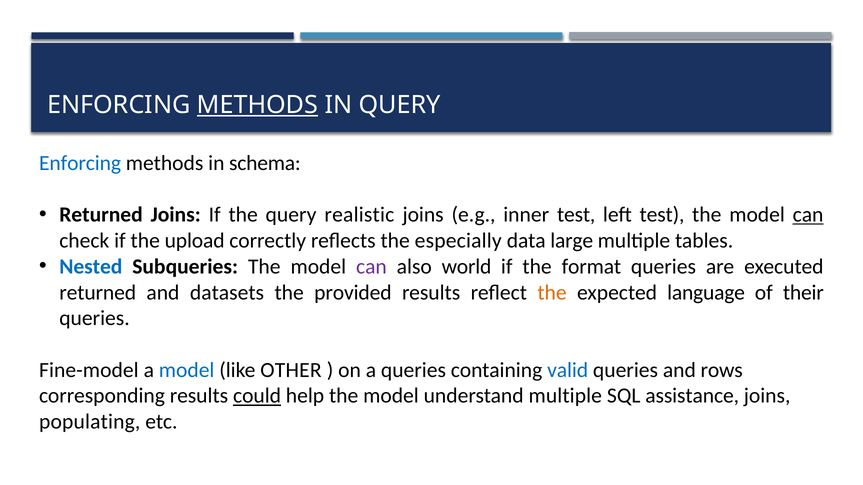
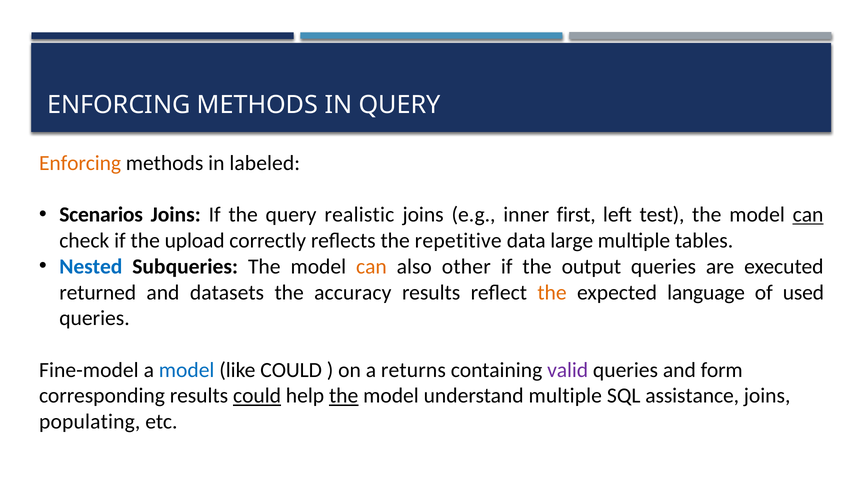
METHODS underline: present -> none (258, 105)
Enforcing colour: blue -> orange (80, 163)
schema: schema -> labeled (265, 163)
Returned: Returned -> Scenarios (101, 215)
inner test: test -> first (576, 215)
especially: especially -> repetitive (458, 241)
can colour: purple -> orange (371, 267)
world: world -> other (466, 267)
format: format -> output (591, 267)
provided: provided -> accuracy (353, 293)
their: their -> used (803, 293)
like OTHER: OTHER -> COULD (291, 370)
a queries: queries -> returns (413, 370)
valid colour: blue -> purple (568, 370)
rows: rows -> form (722, 370)
the underline: none -> present (344, 396)
